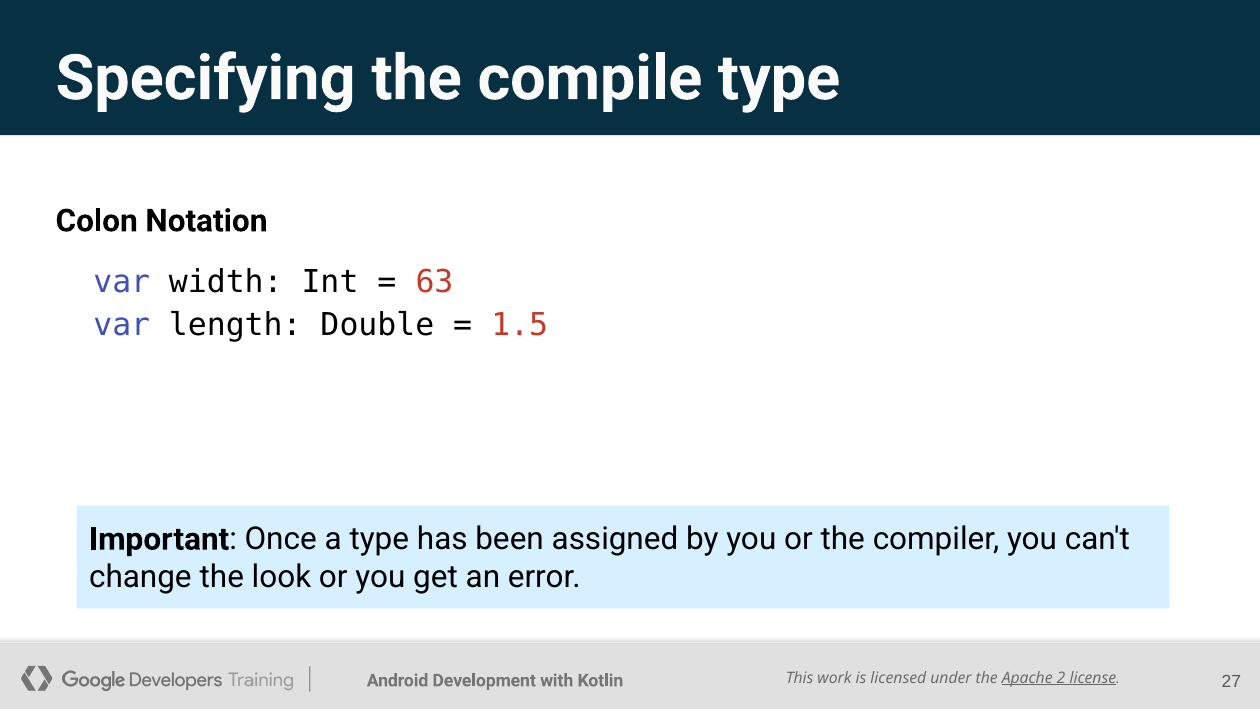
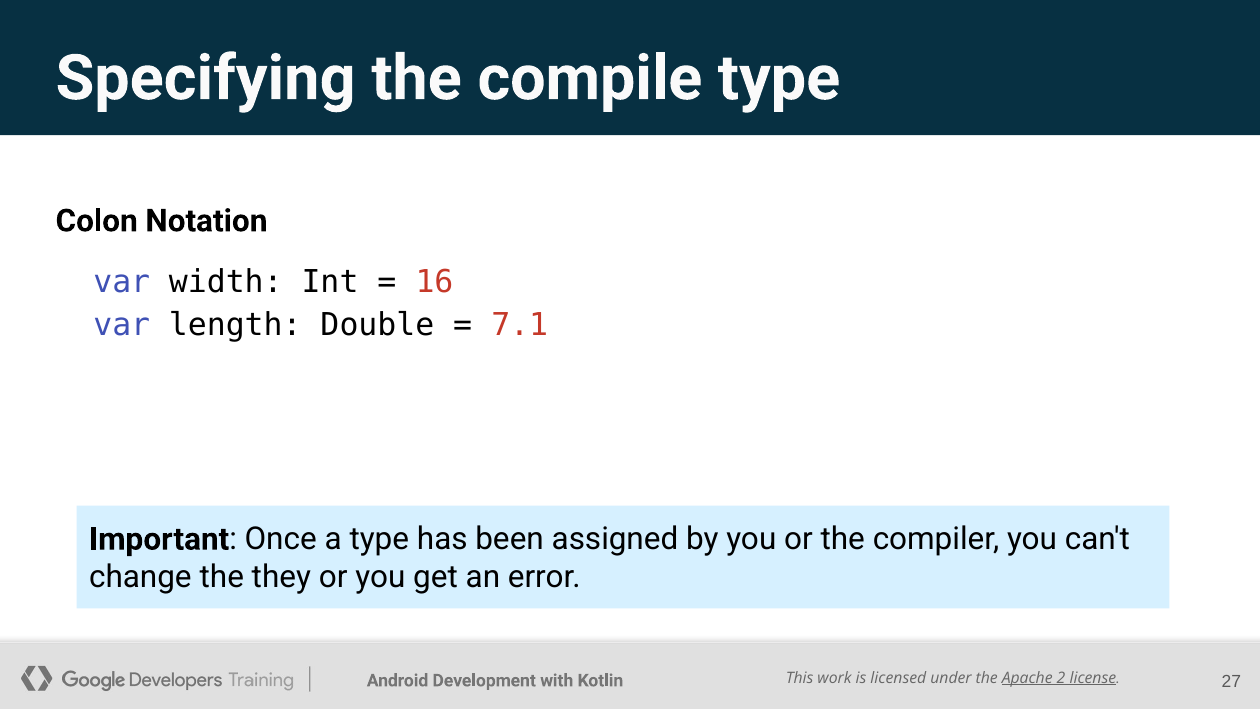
63: 63 -> 16 (434, 282)
1.5: 1.5 -> 7.1 (520, 325)
look: look -> they (281, 577)
